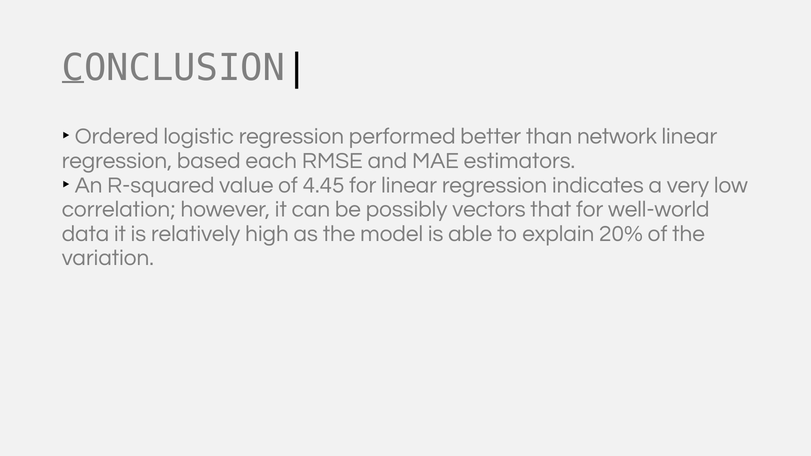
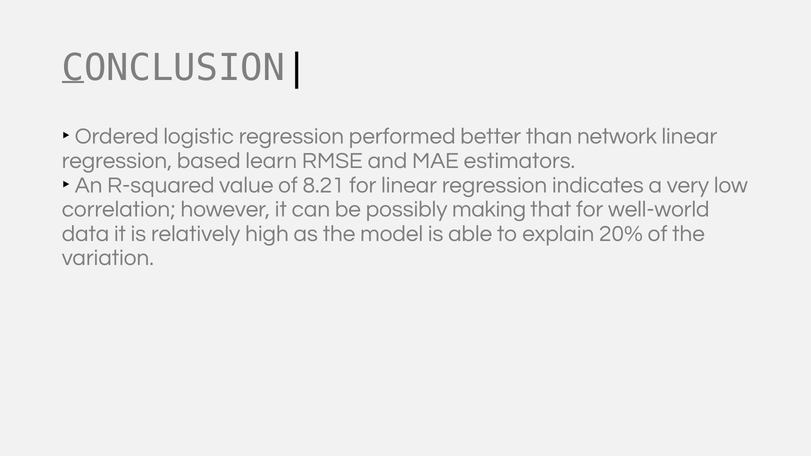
each: each -> learn (271, 161)
4.45: 4.45 -> 8.21 (324, 185)
vectors: vectors -> making (489, 209)
